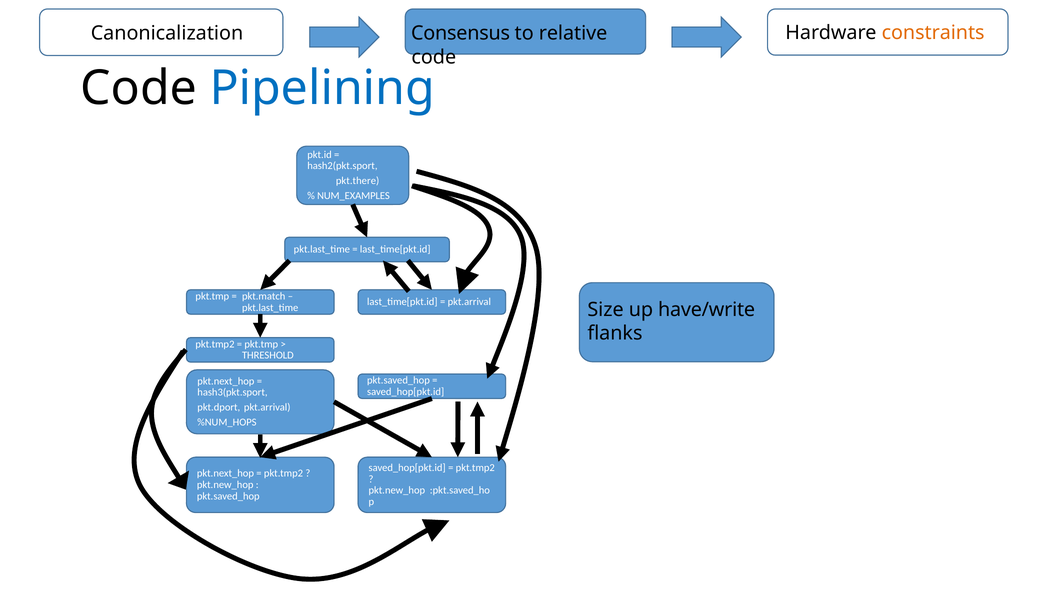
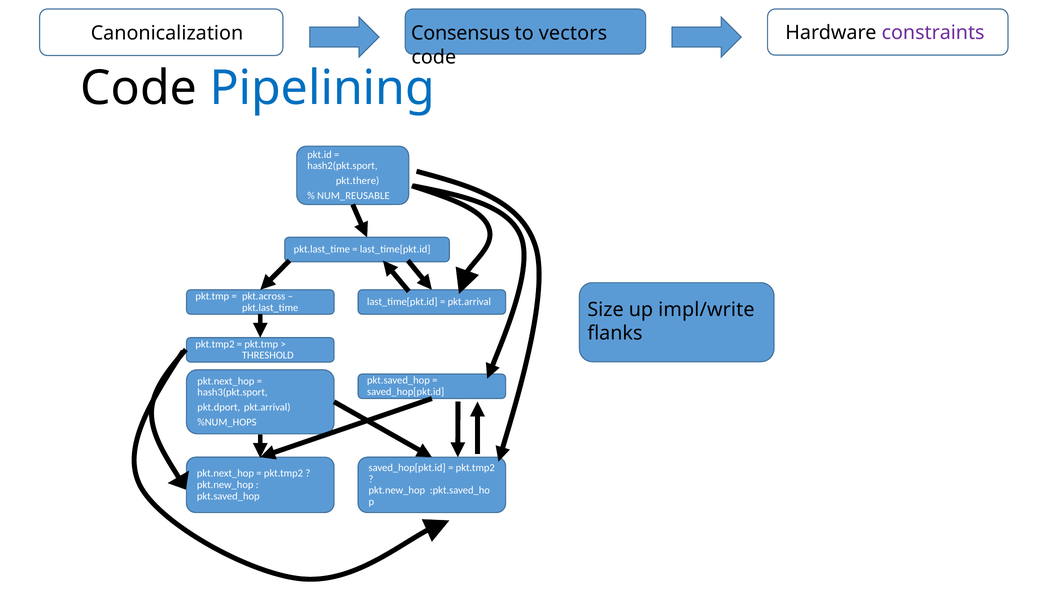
constraints colour: orange -> purple (933, 33)
relative: relative -> vectors (573, 33)
NUM_EXAMPLES: NUM_EXAMPLES -> NUM_REUSABLE (353, 196)
pkt.match: pkt.match -> pkt.across (264, 296)
have/write: have/write -> impl/write (706, 310)
